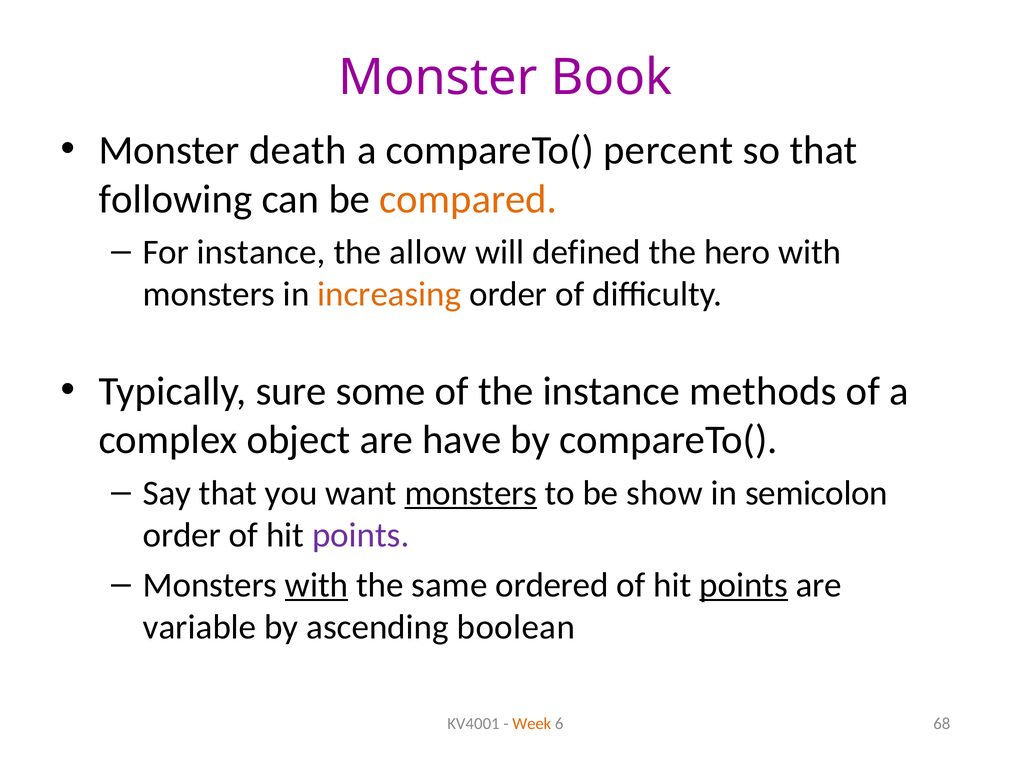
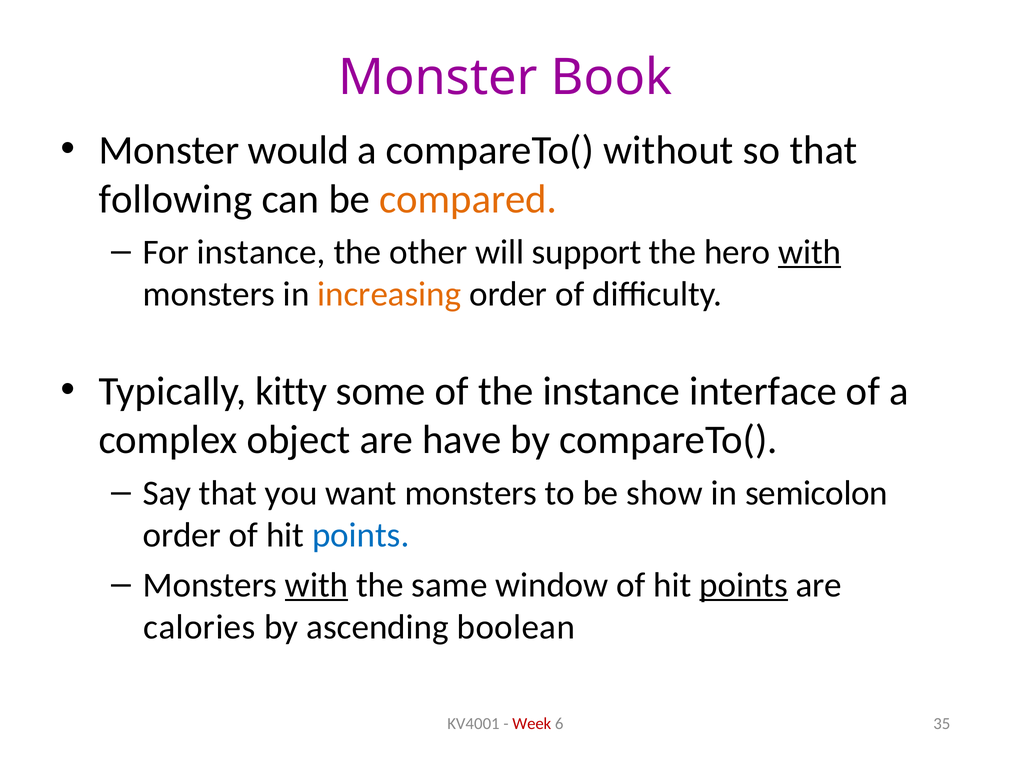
death: death -> would (298, 150)
percent: percent -> without (668, 150)
allow: allow -> other (428, 252)
defined: defined -> support (587, 252)
with underline: none -> present (810, 252)
sure: sure -> kitty (291, 391)
methods: methods -> interface (763, 391)
monsters underline: present -> none (471, 493)
points colour: purple -> blue (361, 535)
ordered: ordered -> window (552, 585)
variable: variable -> calories (199, 627)
Week colour: orange -> red (532, 724)
68: 68 -> 35 (942, 724)
